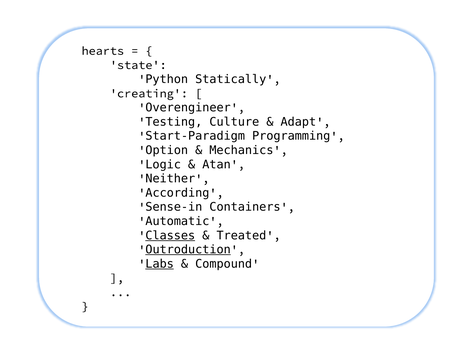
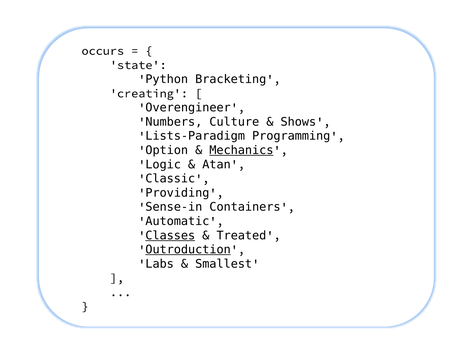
hearts: hearts -> occurs (103, 51)
Statically: Statically -> Bracketing (231, 79)
Testing: Testing -> Numbers (174, 122)
Adapt: Adapt -> Shows (298, 122)
Start-Paradigm: Start-Paradigm -> Lists-Paradigm (195, 136)
Mechanics underline: none -> present (241, 150)
Neither: Neither -> Classic (170, 179)
According: According -> Providing (177, 193)
Labs underline: present -> none (160, 264)
Compound: Compound -> Smallest (224, 264)
